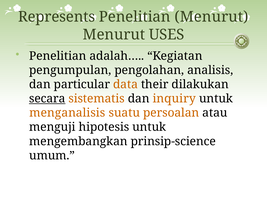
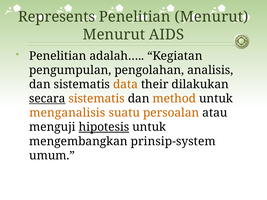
USES: USES -> AIDS (167, 35)
dan particular: particular -> sistematis (82, 84)
inquiry: inquiry -> method (174, 99)
hipotesis underline: none -> present (104, 127)
prinsip-science: prinsip-science -> prinsip-system (173, 141)
